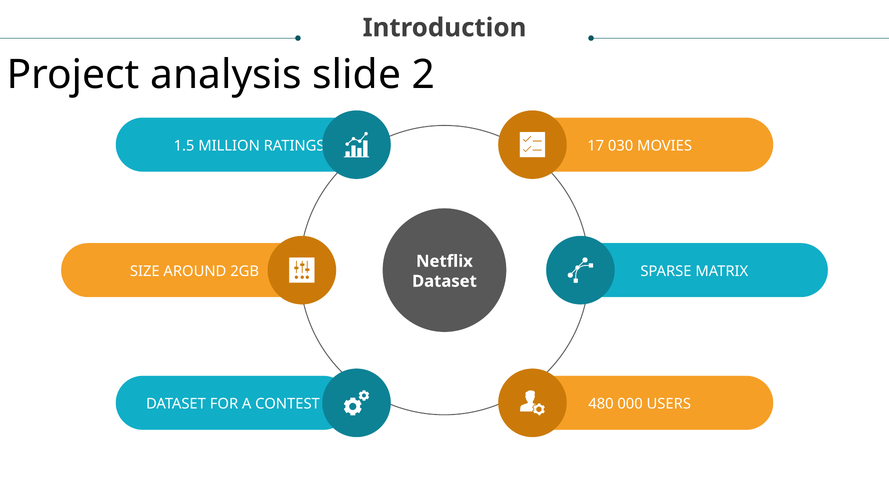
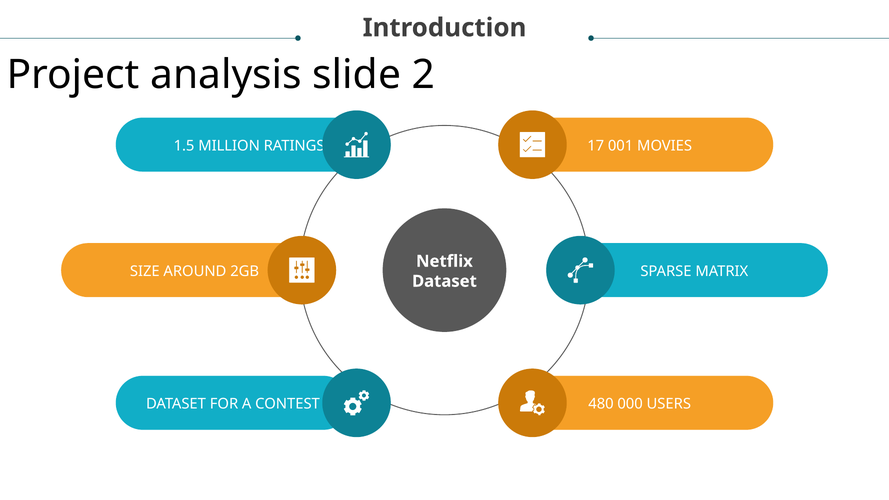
030: 030 -> 001 (621, 146)
